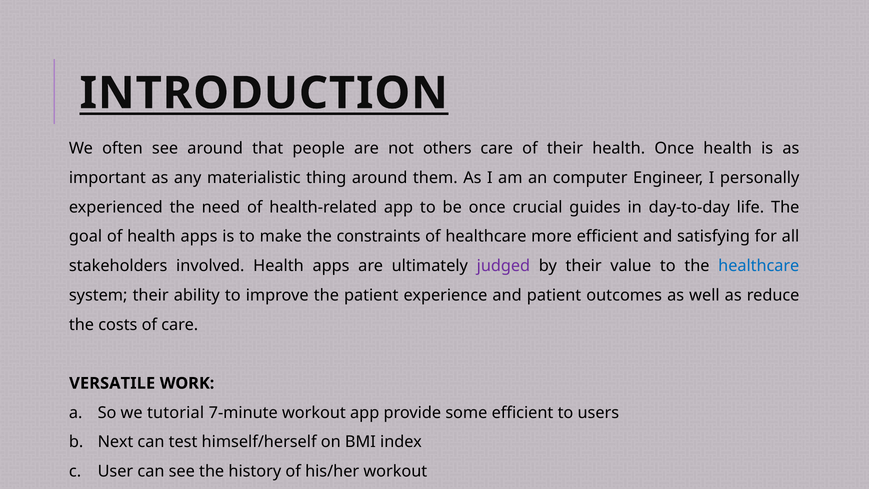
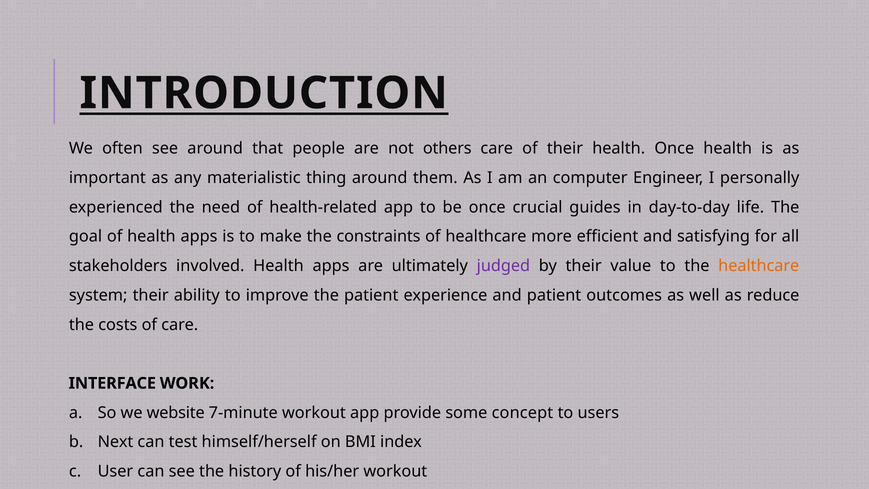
healthcare colour: blue -> orange (759, 266)
VERSATILE: VERSATILE -> INTERFACE (112, 383)
tutorial: tutorial -> website (176, 412)
some efficient: efficient -> concept (522, 412)
